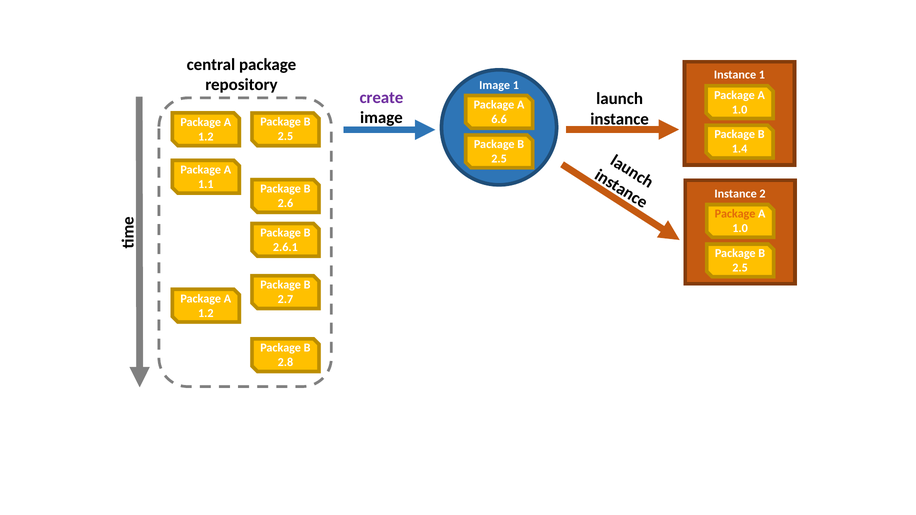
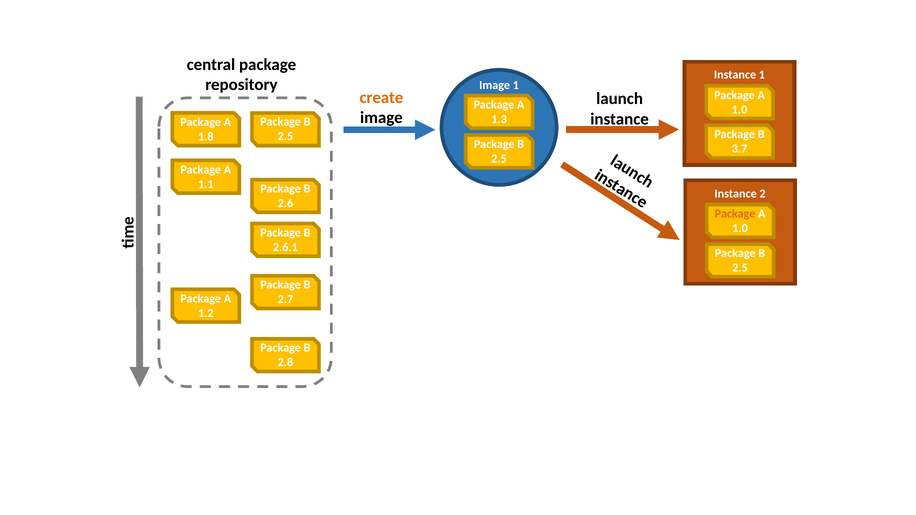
create colour: purple -> orange (381, 98)
6.6: 6.6 -> 1.3 (499, 119)
1.2: 1.2 -> 1.8 (206, 137)
1.4: 1.4 -> 3.7 (740, 149)
